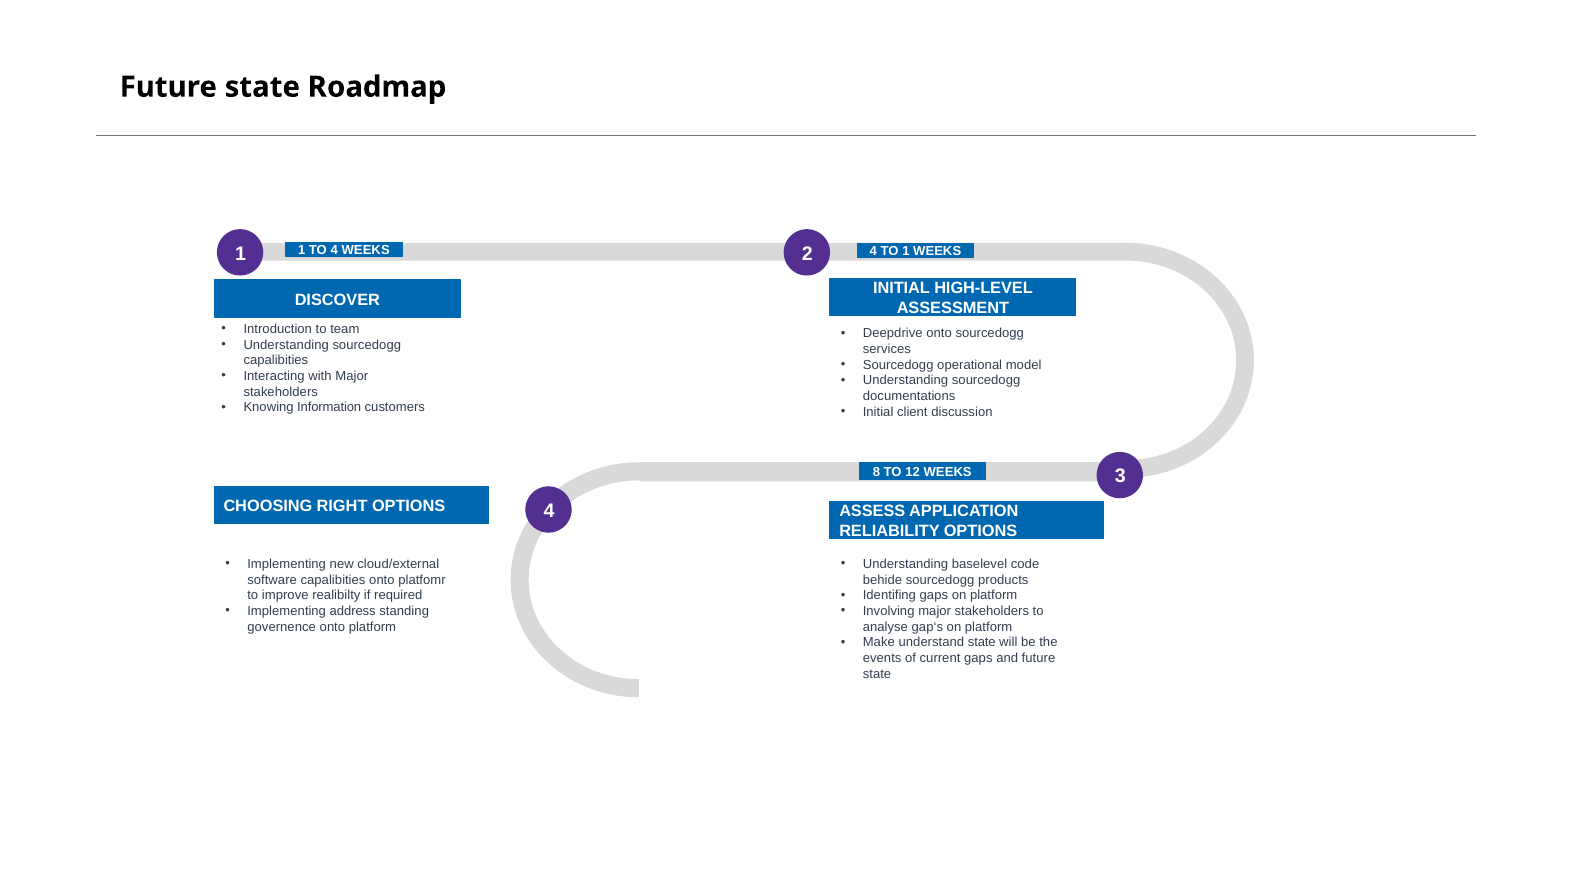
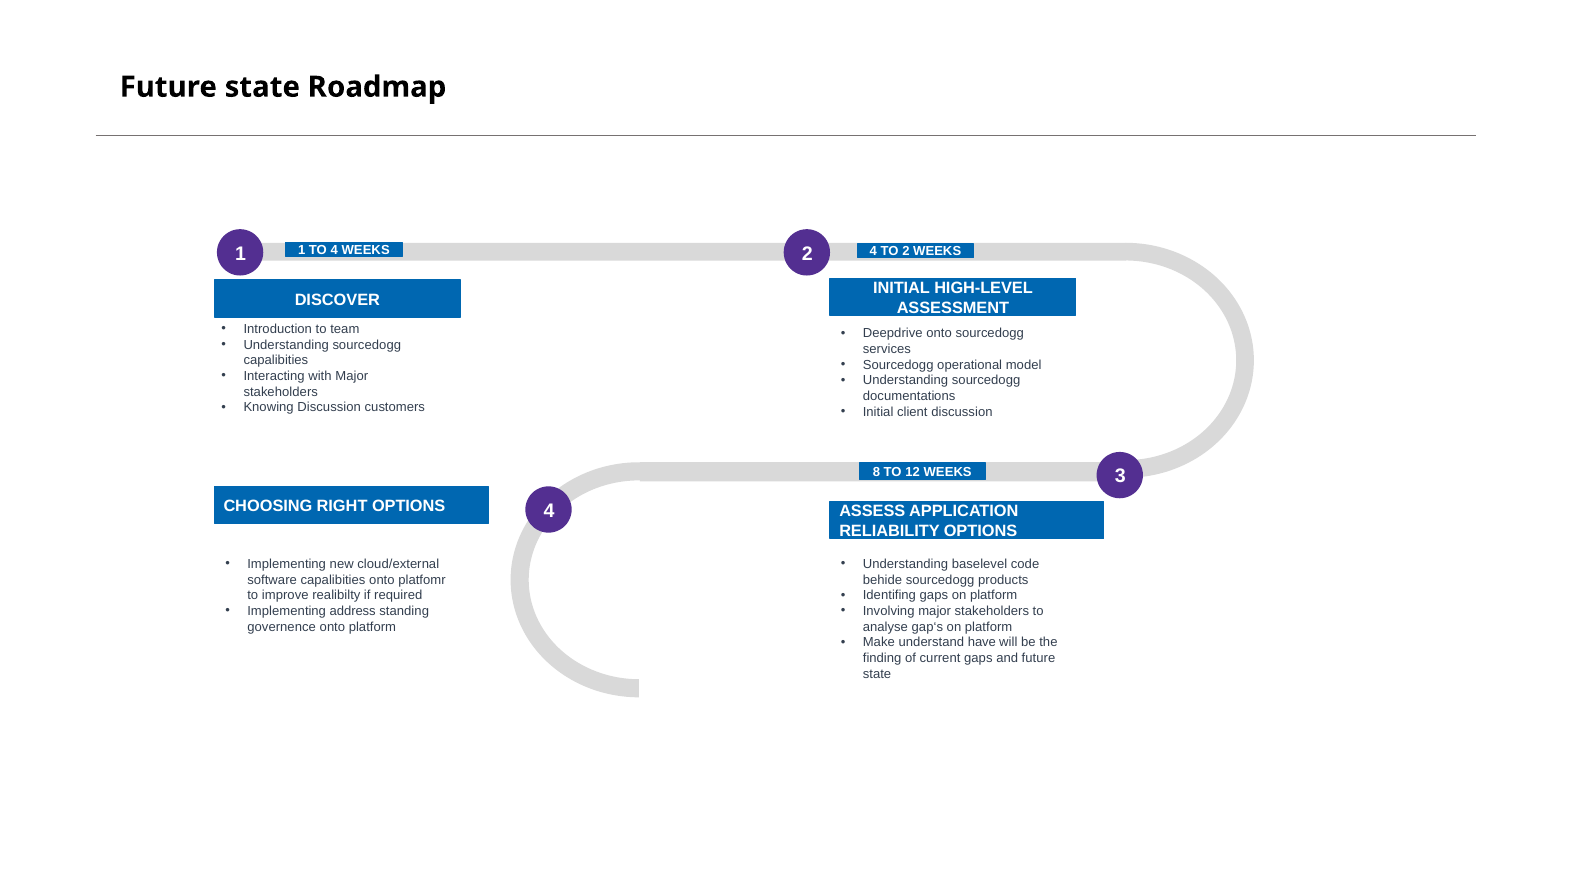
TO 1: 1 -> 2 (906, 252)
Knowing Information: Information -> Discussion (329, 408)
understand state: state -> have (982, 643)
events: events -> finding (882, 658)
